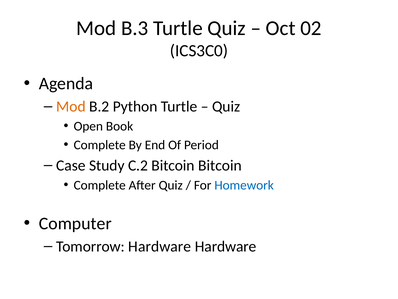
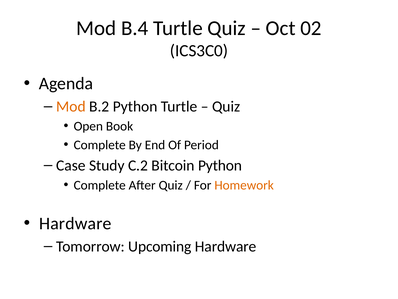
B.3: B.3 -> B.4 (135, 28)
Bitcoin Bitcoin: Bitcoin -> Python (220, 165)
Homework colour: blue -> orange (244, 185)
Computer: Computer -> Hardware (75, 223)
Tomorrow Hardware: Hardware -> Upcoming (160, 246)
